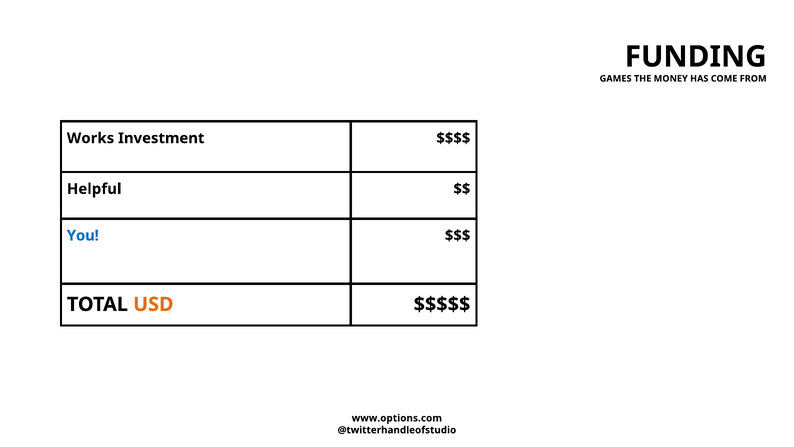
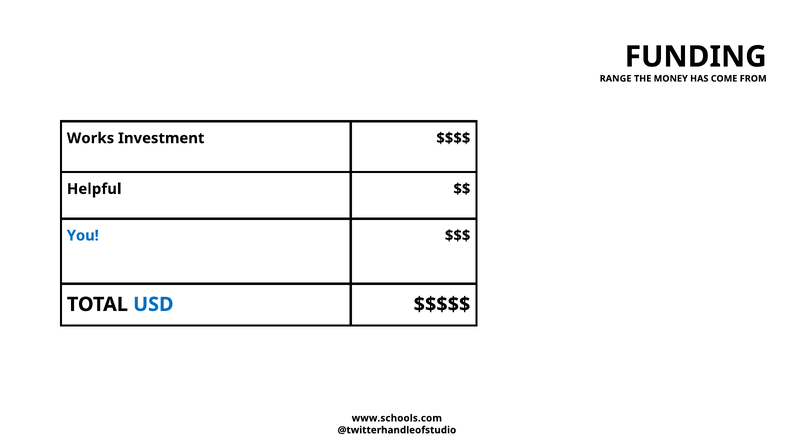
GAMES: GAMES -> RANGE (616, 79)
USD colour: orange -> blue (153, 304)
www.options.com: www.options.com -> www.schools.com (397, 418)
